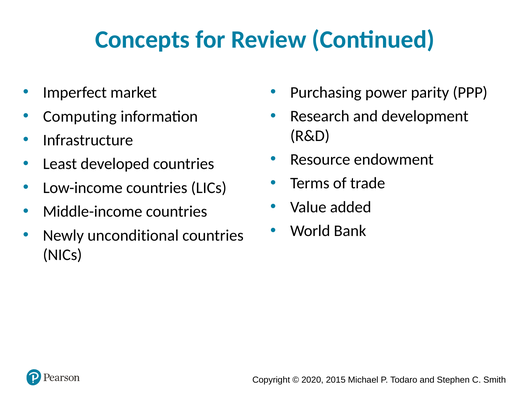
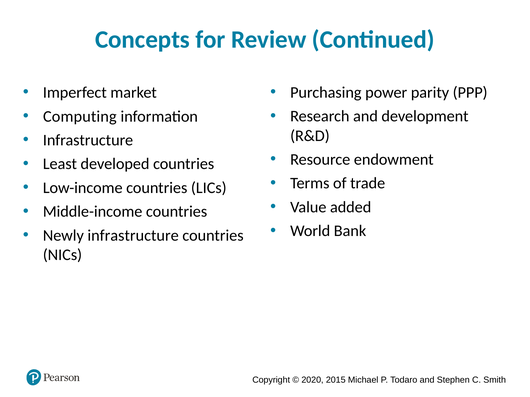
Newly unconditional: unconditional -> infrastructure (133, 236)
